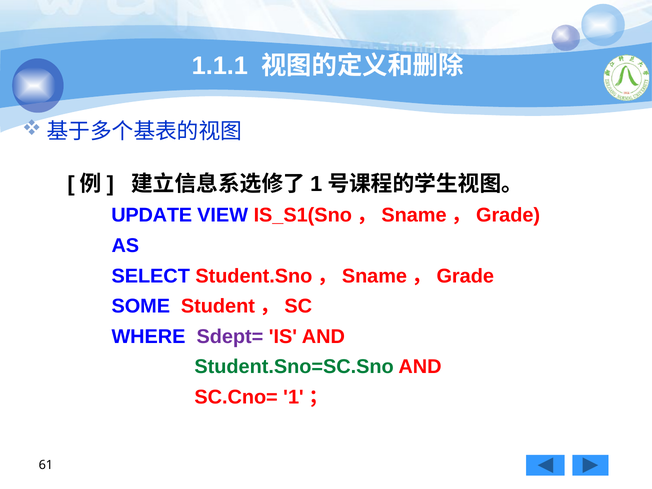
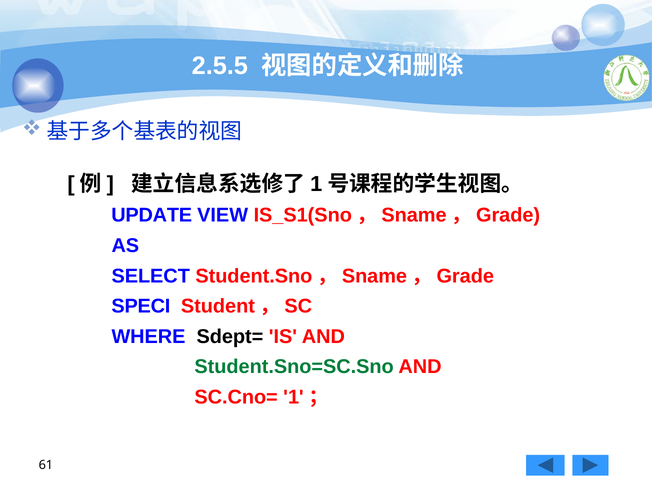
1.1.1: 1.1.1 -> 2.5.5 (220, 66)
SOME: SOME -> SPECI (141, 306)
Sdept= colour: purple -> black (230, 336)
